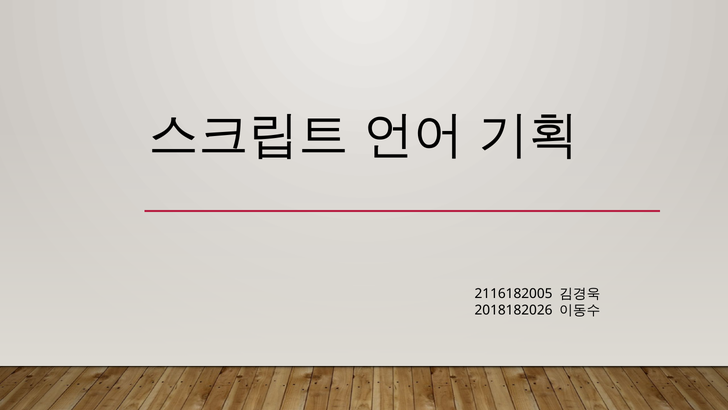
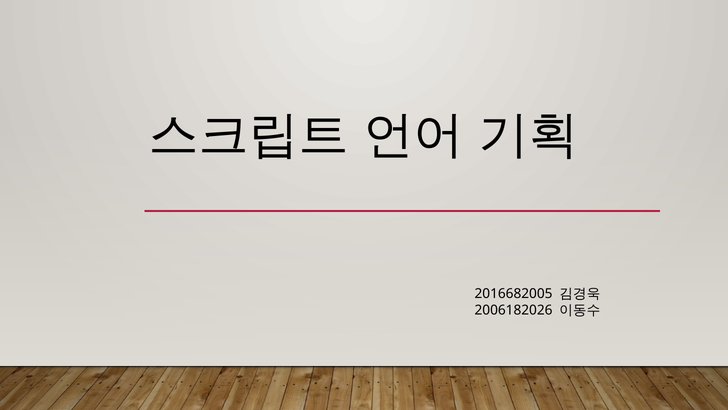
2116182005: 2116182005 -> 2016682005 (514, 293)
2018182026: 2018182026 -> 2006182026 (514, 310)
